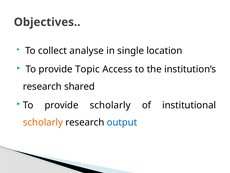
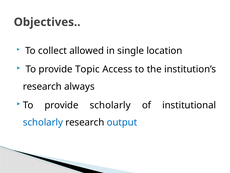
analyse: analyse -> allowed (87, 51)
shared: shared -> always (79, 86)
scholarly colour: orange -> blue (43, 122)
